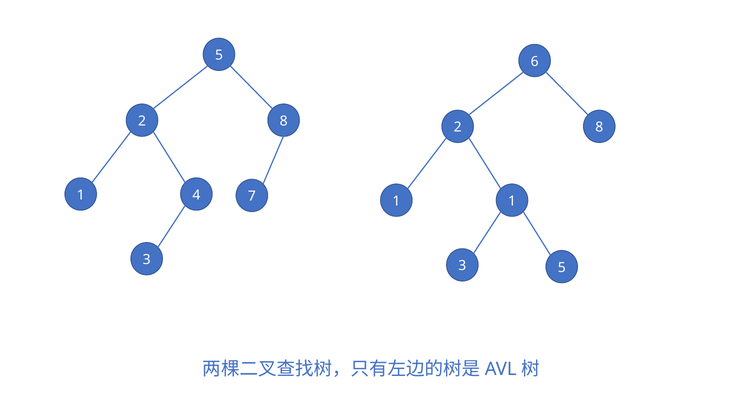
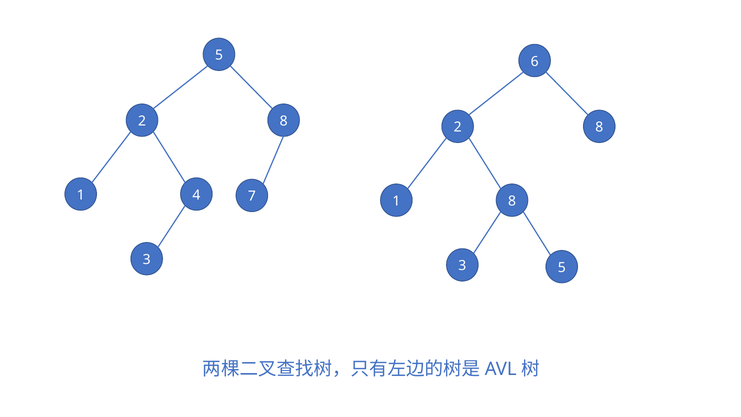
7 1: 1 -> 8 (512, 201)
